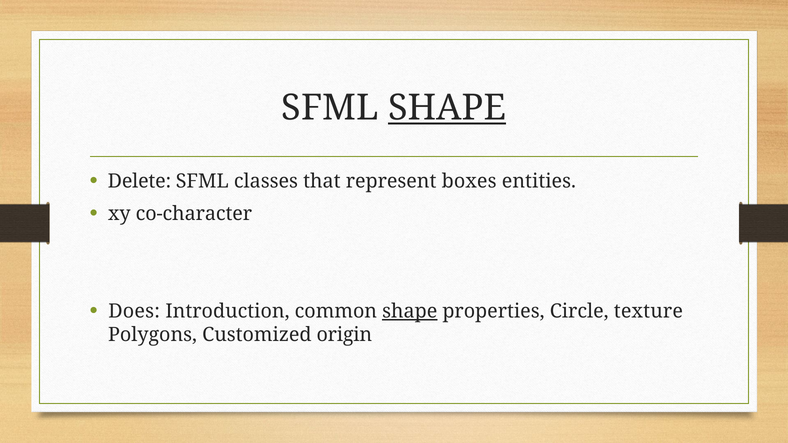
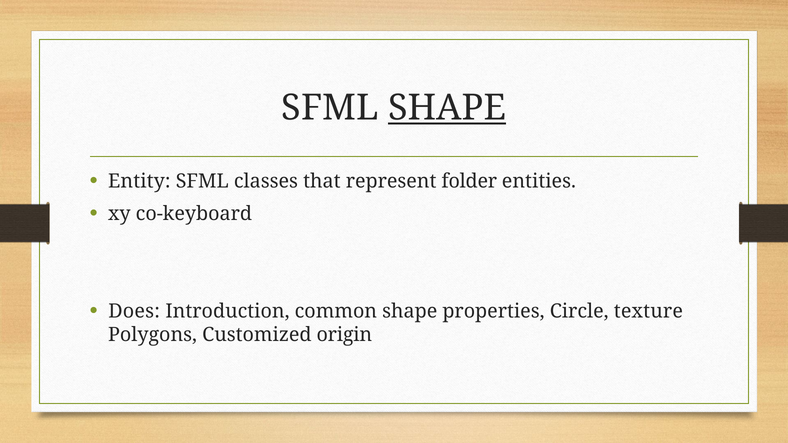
Delete: Delete -> Entity (139, 181)
boxes: boxes -> folder (469, 181)
co-character: co-character -> co-keyboard (194, 214)
shape underline: present -> none (410, 311)
